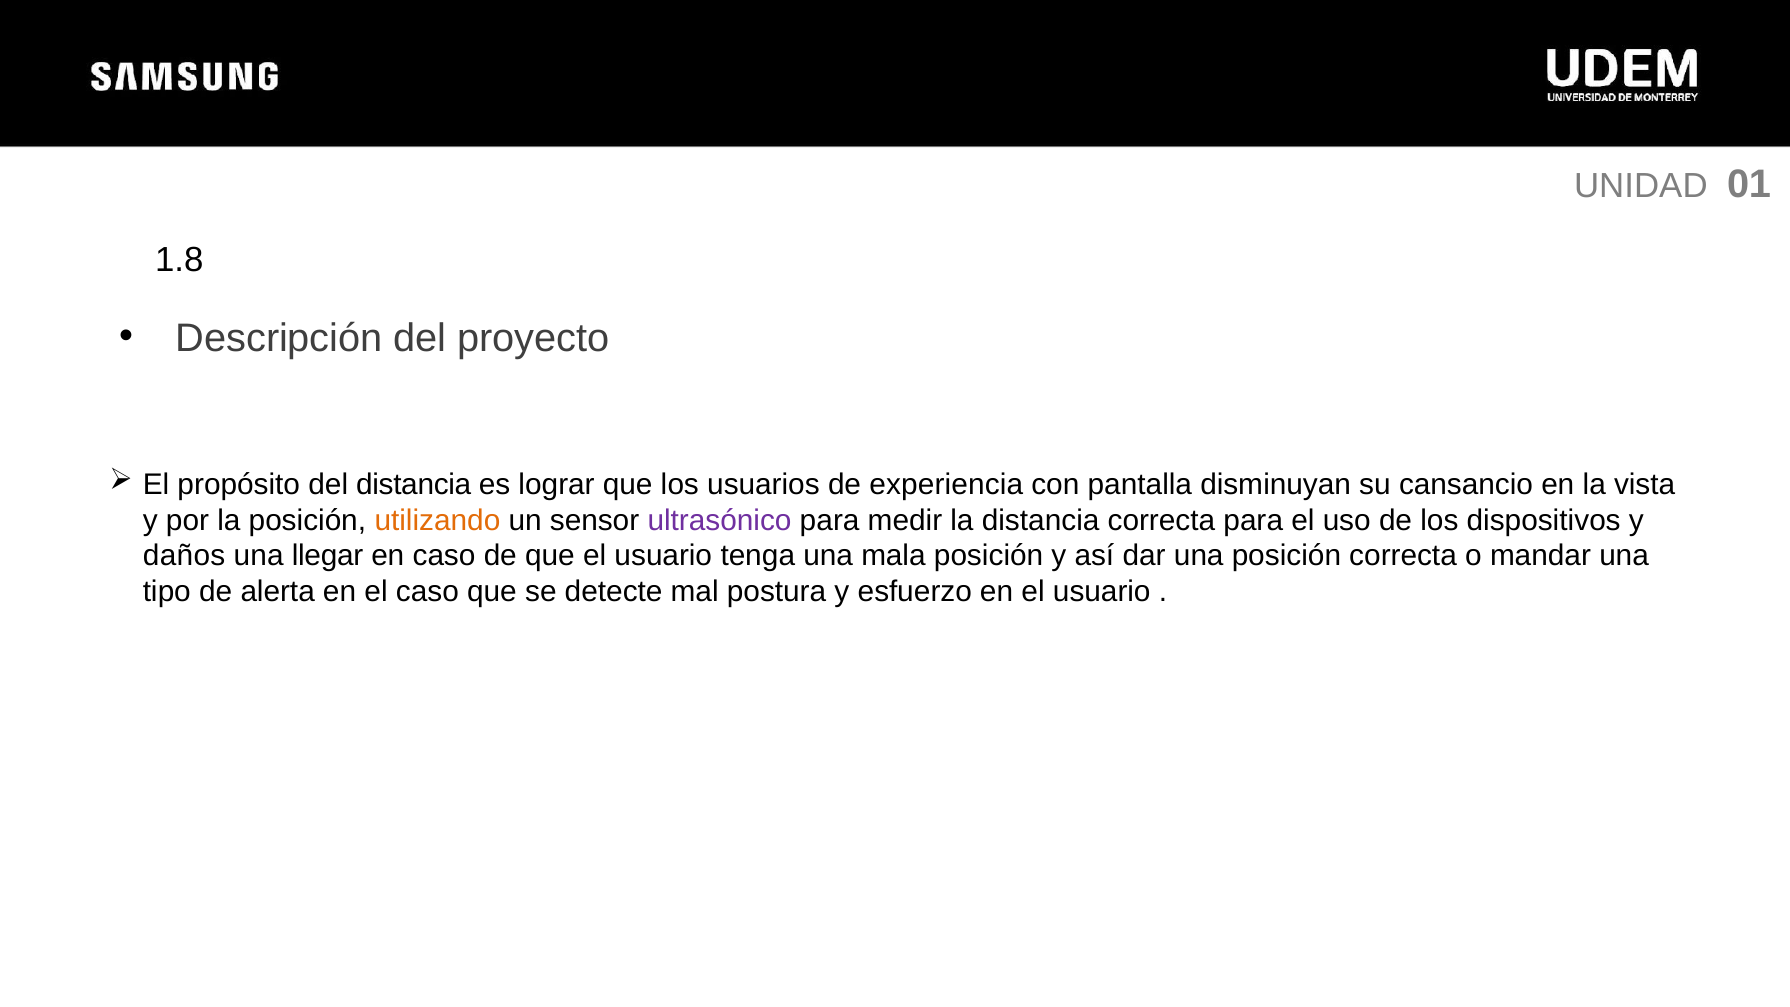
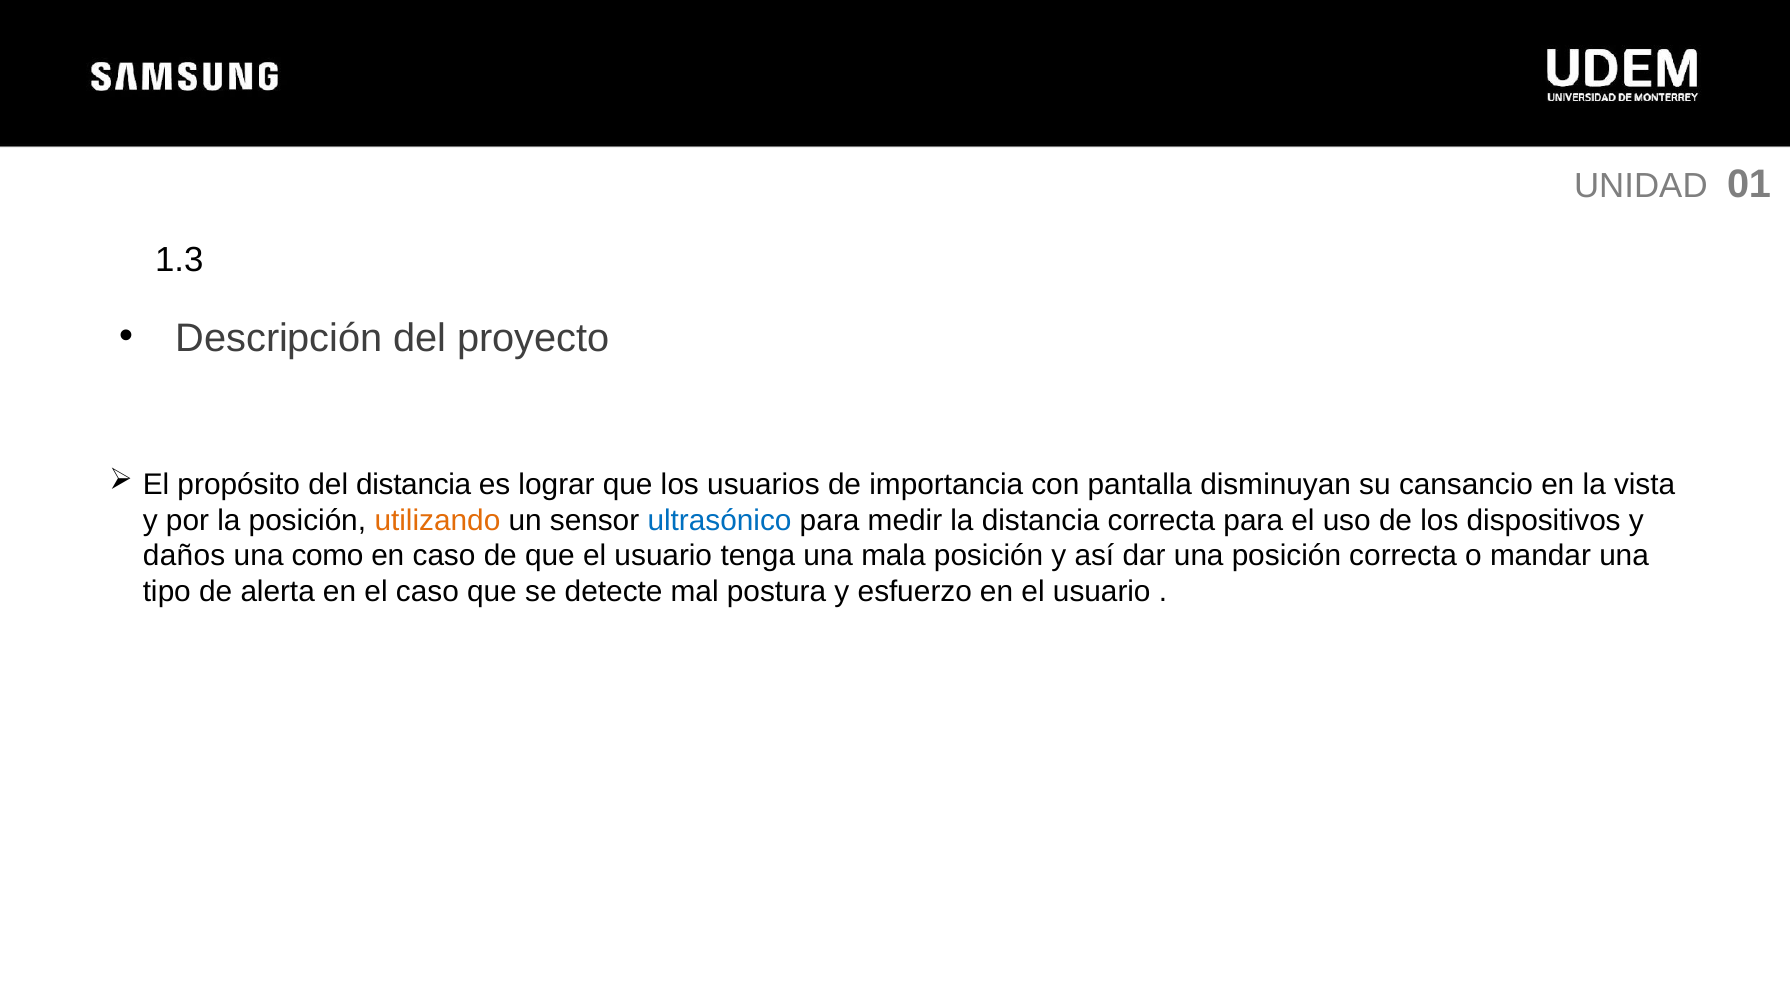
1.8: 1.8 -> 1.3 (179, 260)
experiencia: experiencia -> importancia (946, 484)
ultrasónico colour: purple -> blue (720, 520)
llegar: llegar -> como (328, 556)
